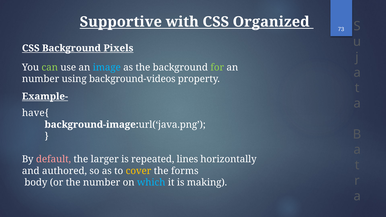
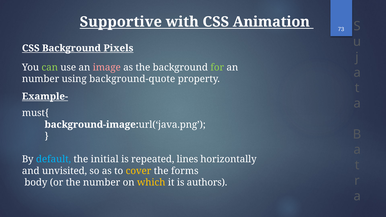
Organized: Organized -> Animation (271, 22)
image colour: light blue -> pink (107, 67)
background-videos: background-videos -> background-quote (132, 79)
have{: have{ -> must{ (35, 113)
default colour: pink -> light blue (54, 159)
larger: larger -> initial (105, 159)
authored: authored -> unvisited (65, 171)
which colour: light blue -> yellow (151, 183)
making: making -> authors (207, 183)
